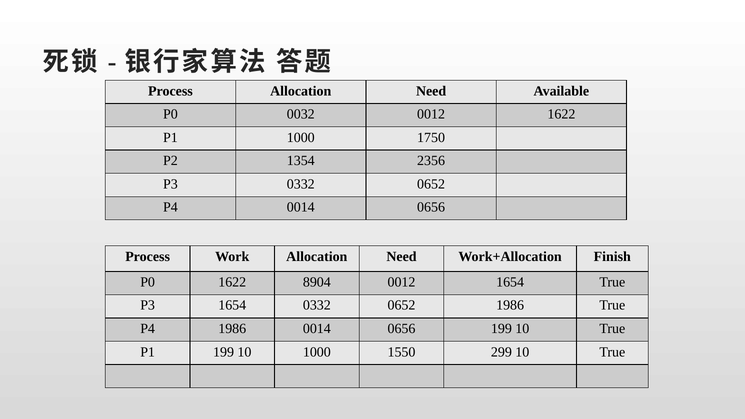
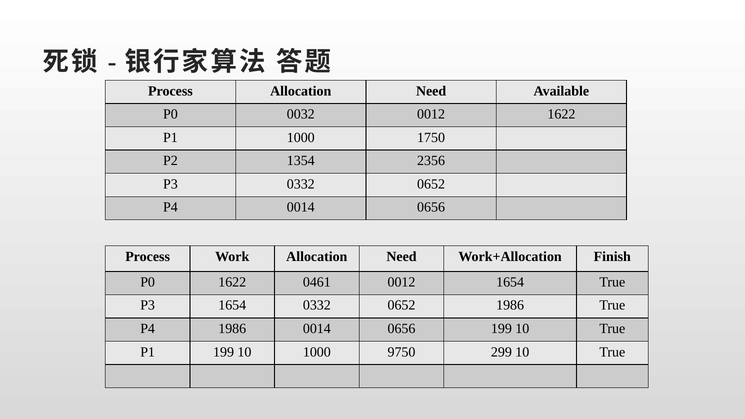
8904: 8904 -> 0461 (317, 282)
1550: 1550 -> 9750 (401, 352)
